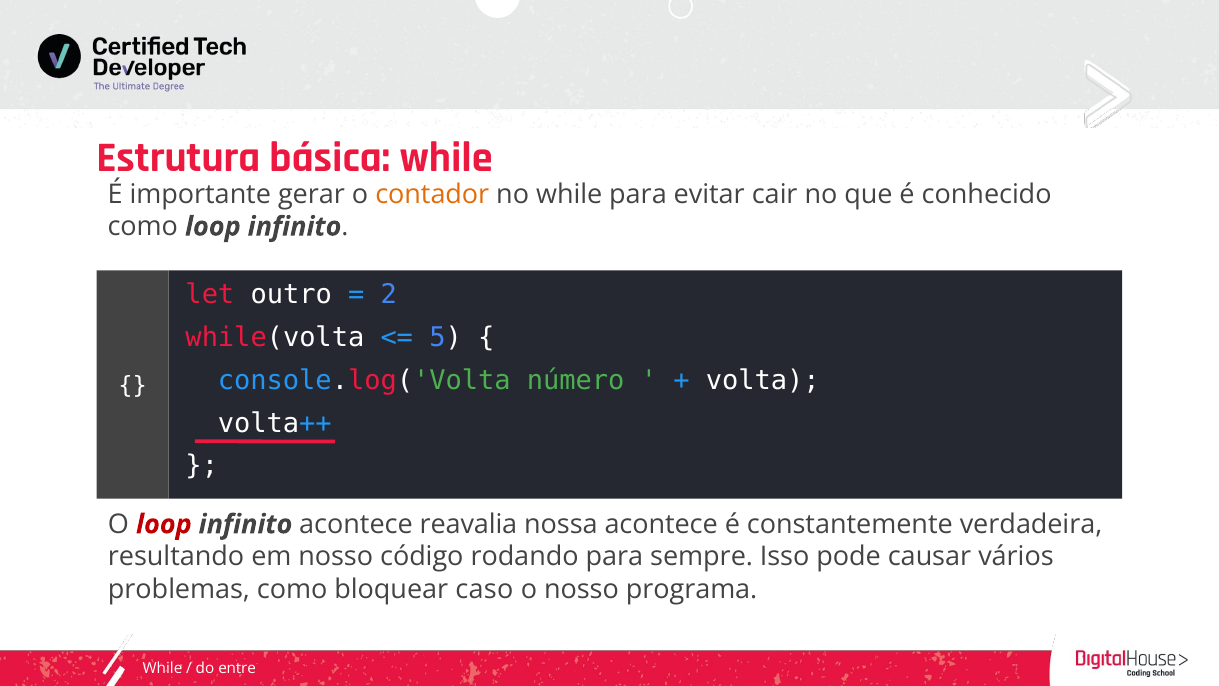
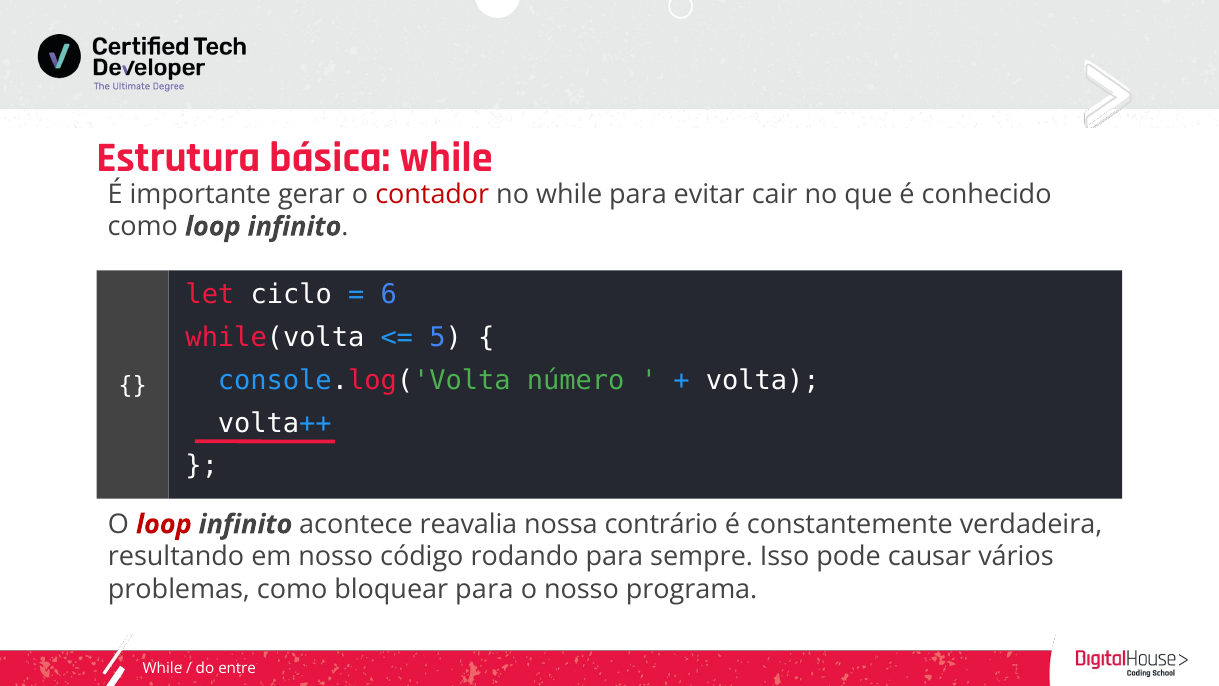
contador colour: orange -> red (432, 194)
outro: outro -> ciclo (291, 295)
2: 2 -> 6 (389, 295)
nossa acontece: acontece -> contrário (661, 524)
bloquear caso: caso -> para (484, 589)
